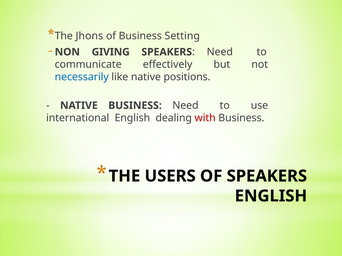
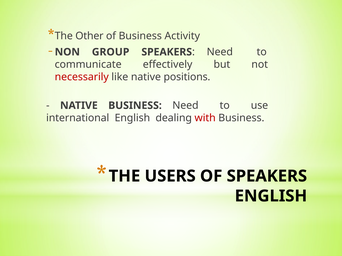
Jhons: Jhons -> Other (89, 36)
Setting: Setting -> Activity (182, 36)
GIVING: GIVING -> GROUP (111, 52)
necessarily colour: blue -> red (82, 77)
